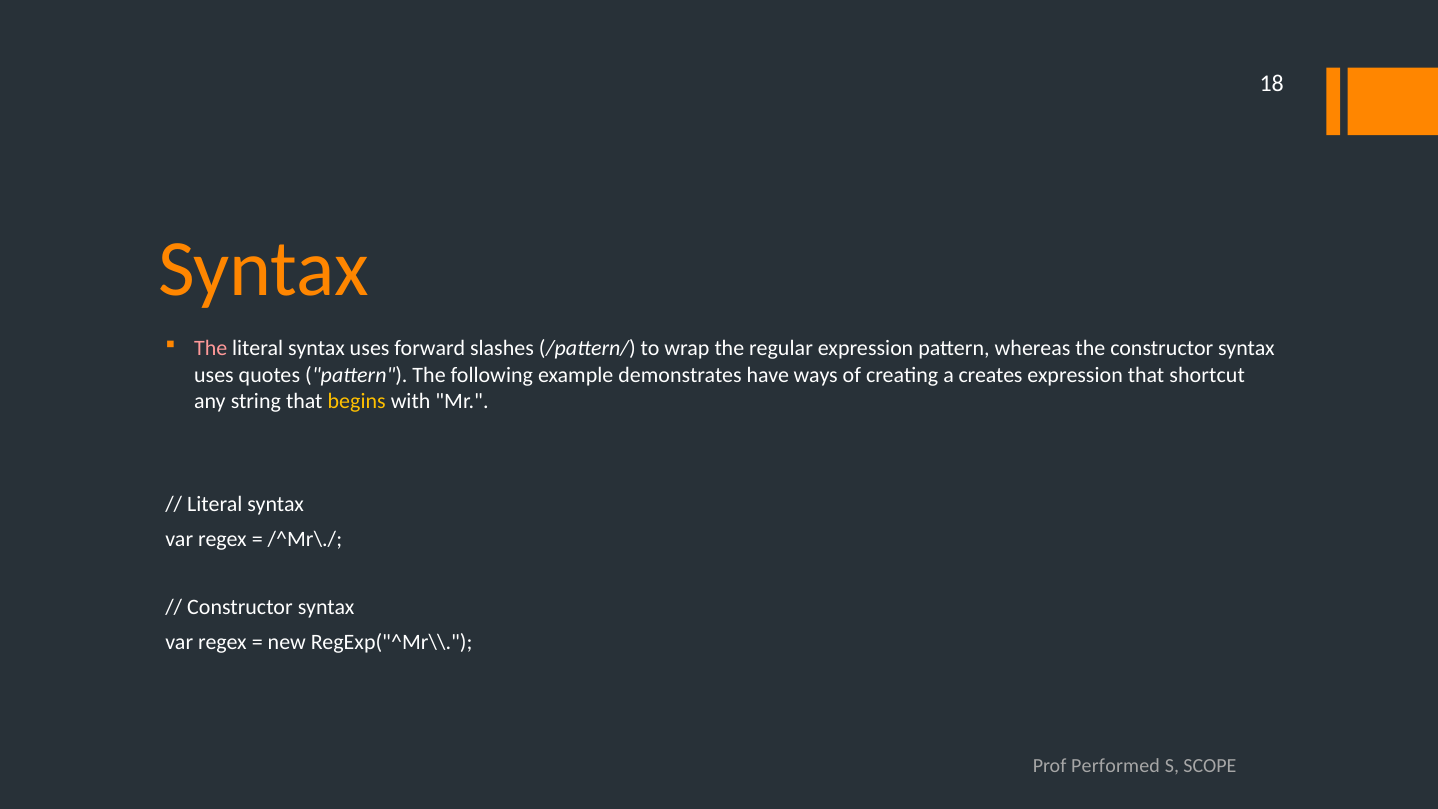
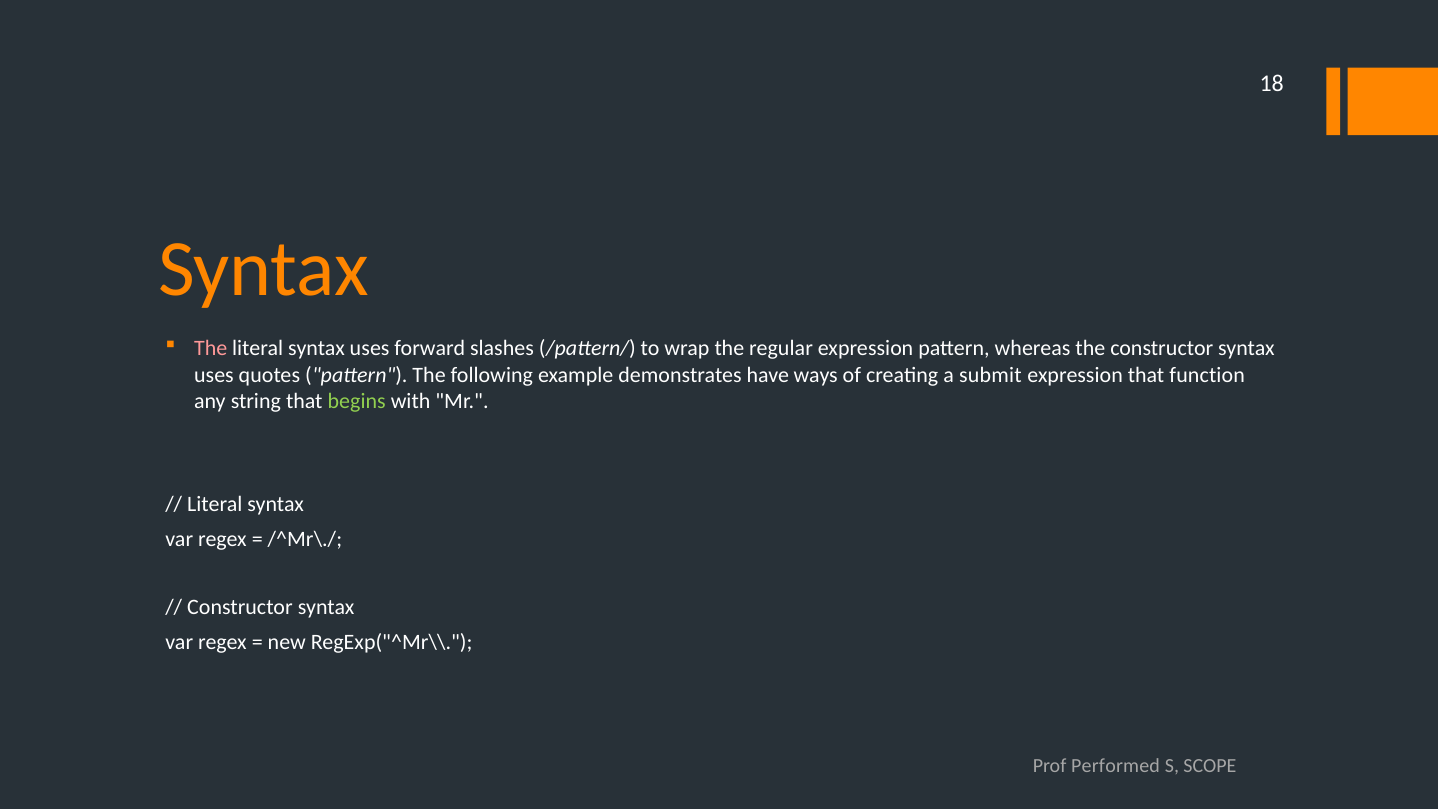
creates: creates -> submit (990, 375)
shortcut: shortcut -> function (1207, 375)
begins colour: yellow -> light green (357, 401)
